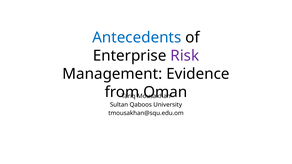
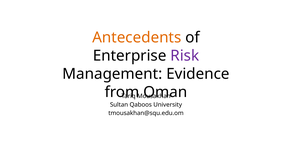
Antecedents colour: blue -> orange (137, 38)
